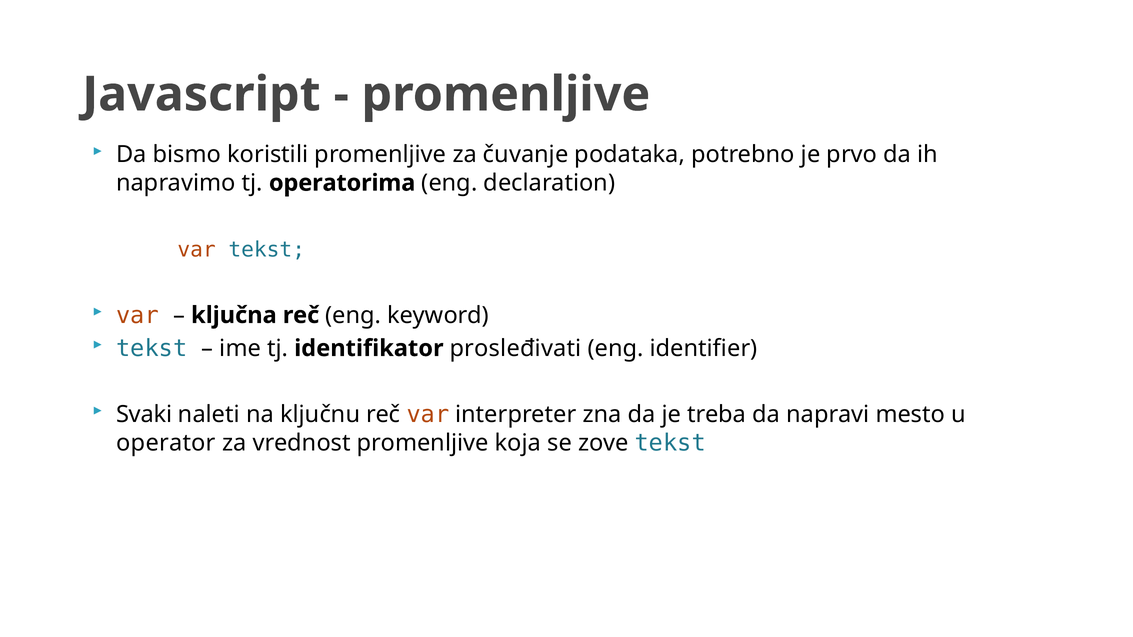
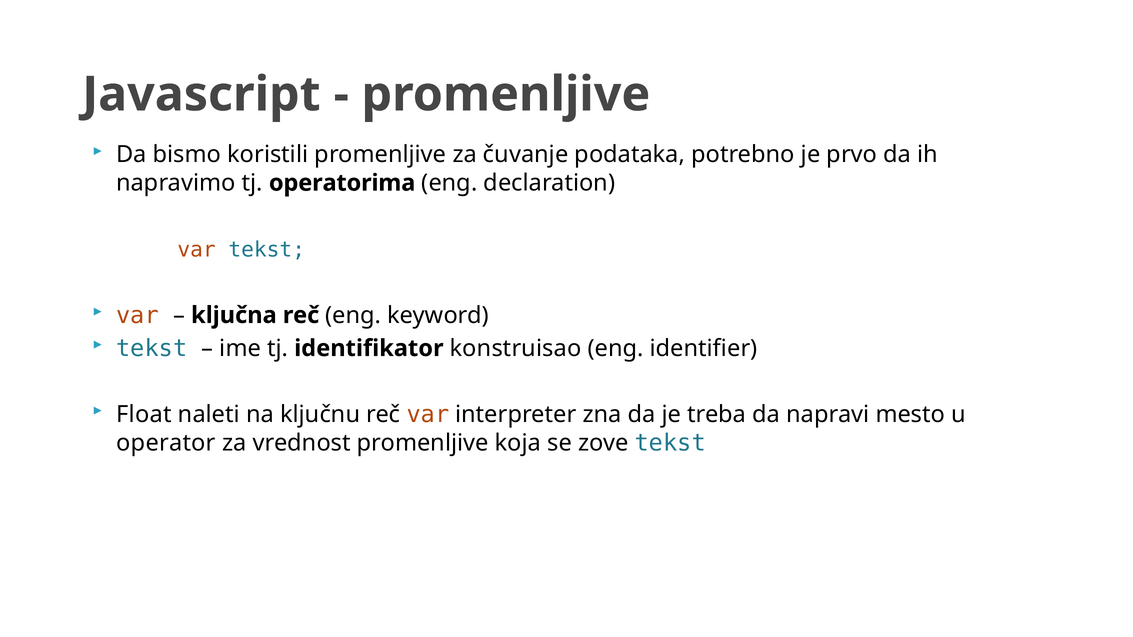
prosleđivati: prosleđivati -> konstruisao (516, 348)
Svaki: Svaki -> Float (144, 415)
